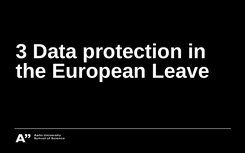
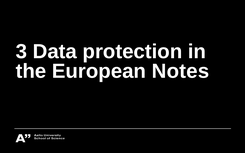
Leave: Leave -> Notes (180, 71)
